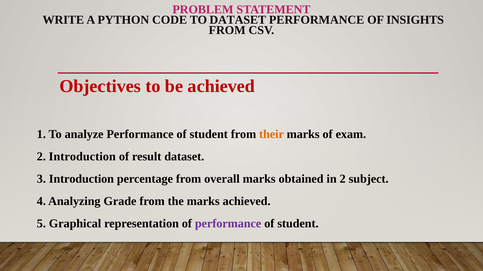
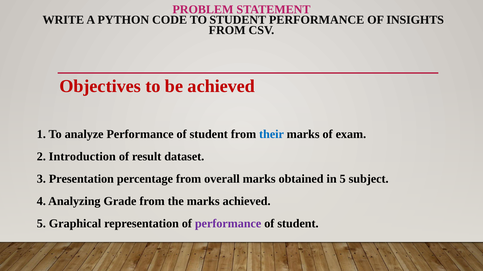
TO DATASET: DATASET -> STUDENT (238, 20)
their colour: orange -> blue (272, 134)
3 Introduction: Introduction -> Presentation (81, 179)
in 2: 2 -> 5 (343, 179)
